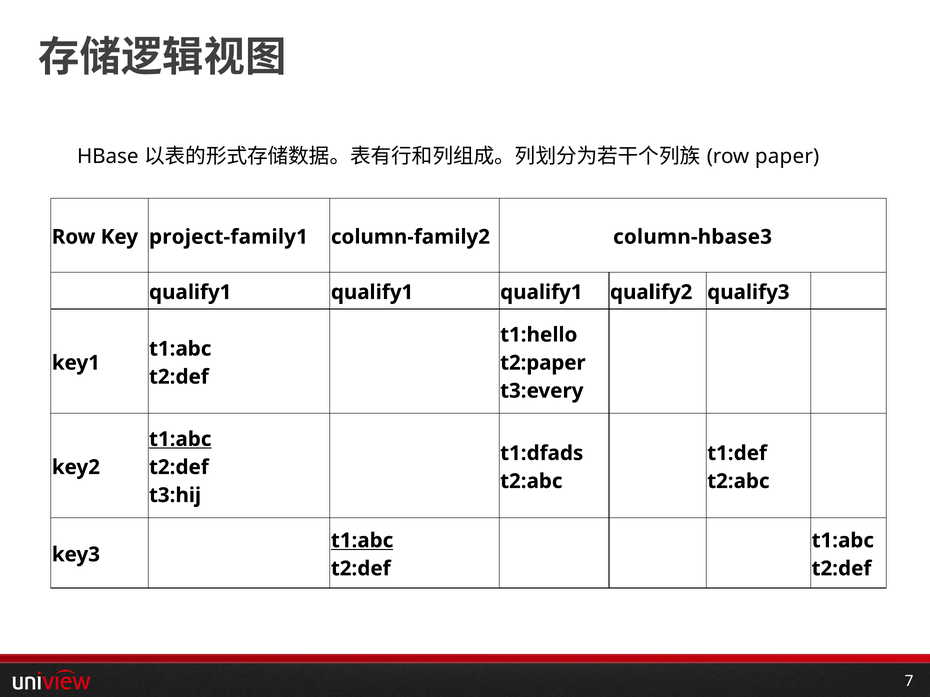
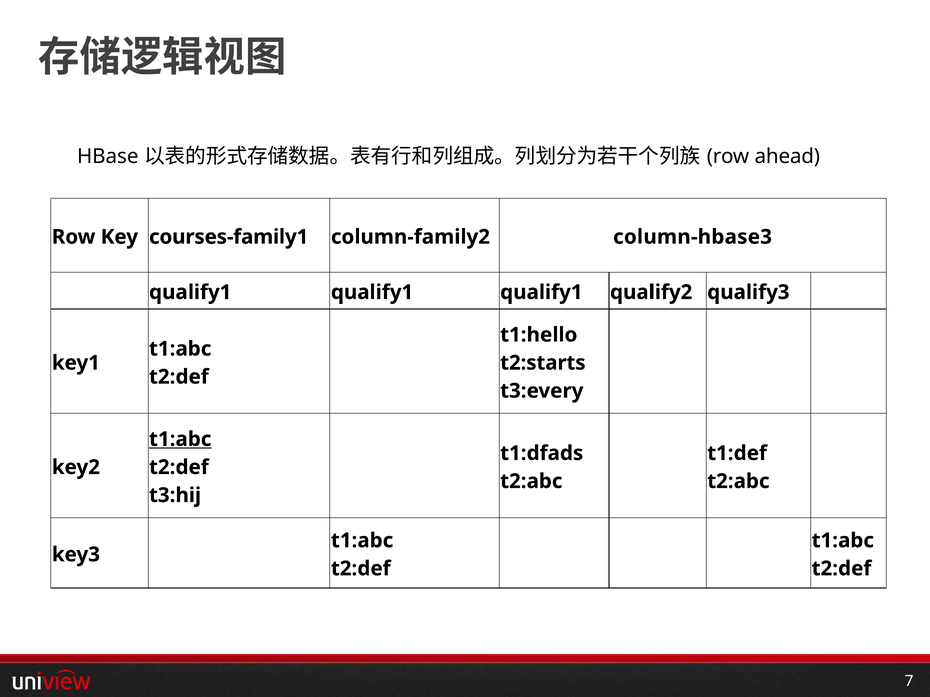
paper: paper -> ahead (787, 156)
project-family1: project-family1 -> courses-family1 (229, 237)
t2:paper: t2:paper -> t2:starts (543, 363)
t1:abc underline: present -> none (362, 541)
